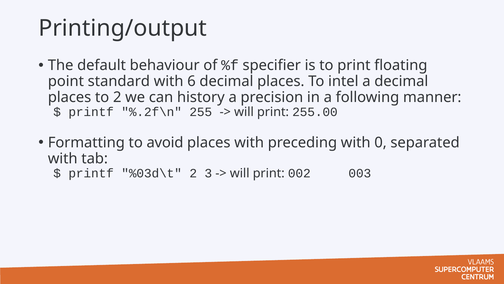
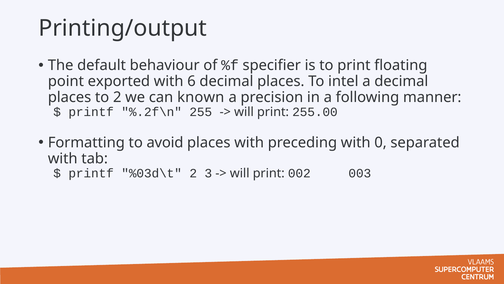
standard: standard -> exported (119, 81)
history: history -> known (201, 97)
